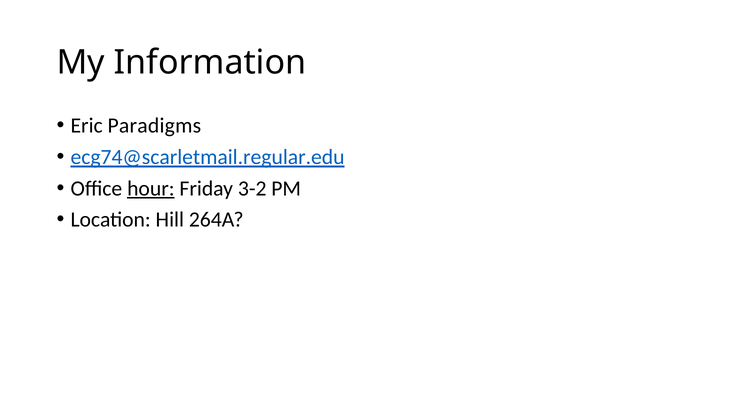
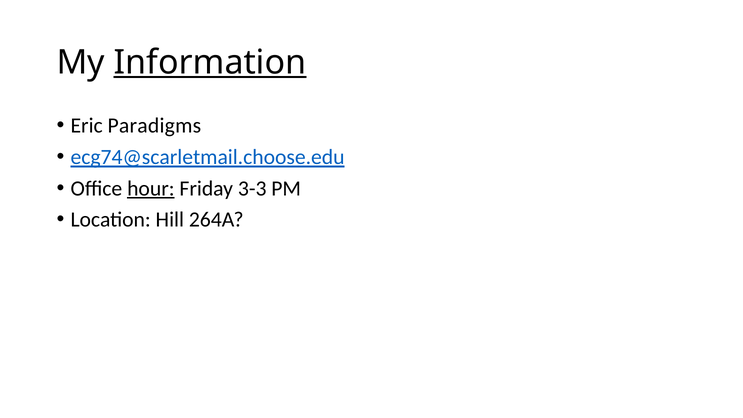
Information underline: none -> present (210, 62)
ecg74@scarletmail.regular.edu: ecg74@scarletmail.regular.edu -> ecg74@scarletmail.choose.edu (208, 157)
3-2: 3-2 -> 3-3 (252, 188)
